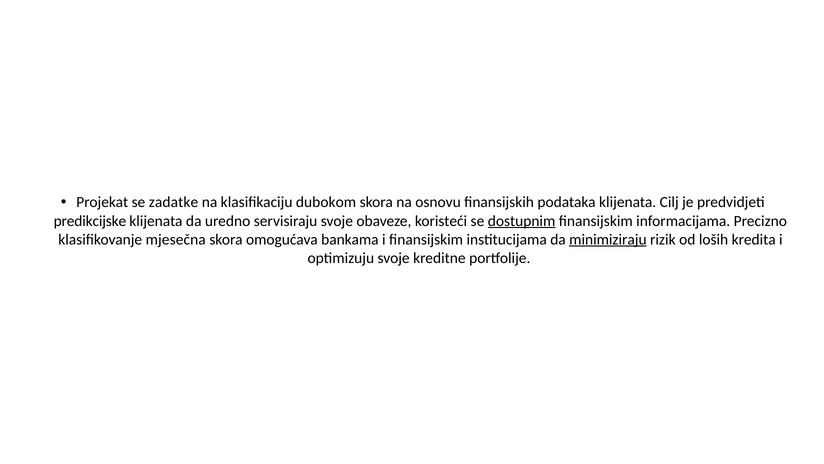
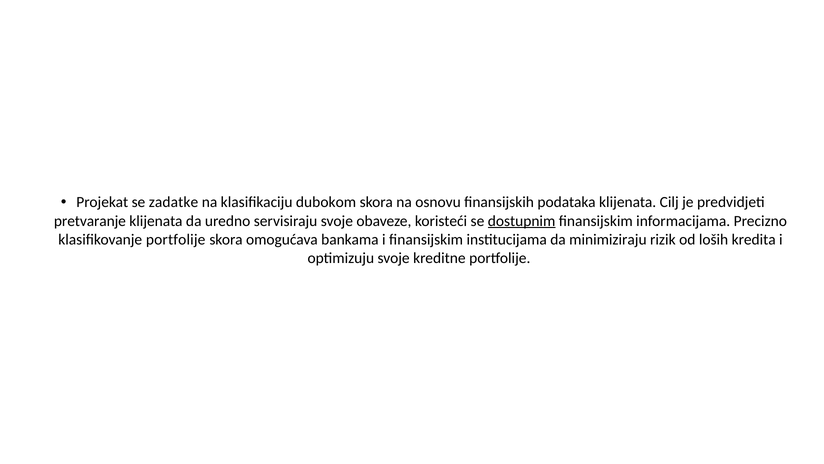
predikcijske: predikcijske -> pretvaranje (90, 221)
klasifikovanje mjesečna: mjesečna -> portfolije (176, 239)
minimiziraju underline: present -> none (608, 239)
